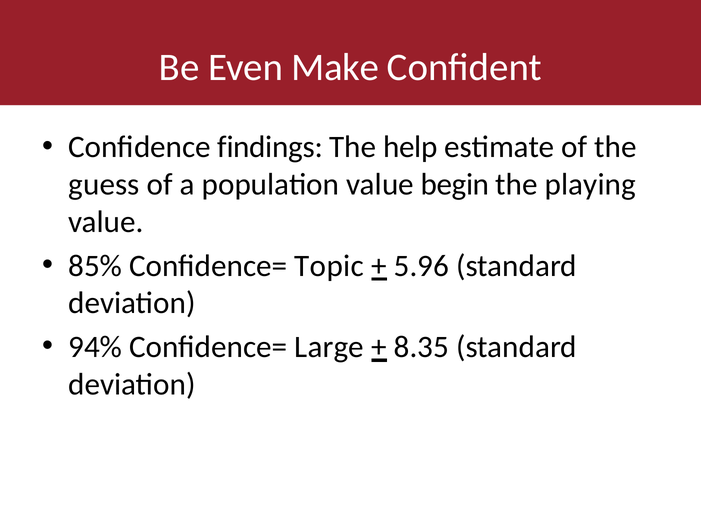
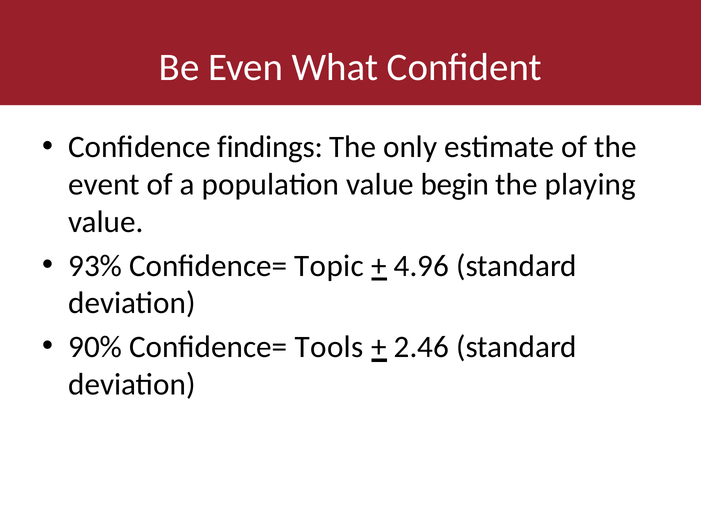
Make: Make -> What (335, 68)
help: help -> only (410, 147)
guess: guess -> event (104, 185)
85%: 85% -> 93% (95, 266)
5.96: 5.96 -> 4.96 (421, 266)
94%: 94% -> 90% (95, 347)
Large: Large -> Tools (329, 347)
8.35: 8.35 -> 2.46 (421, 347)
